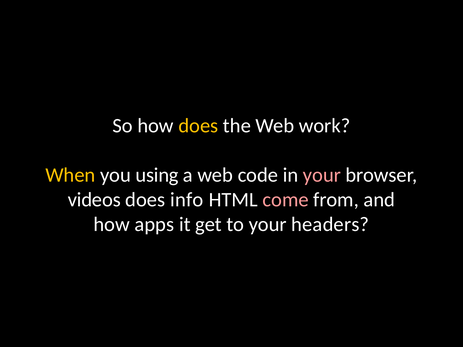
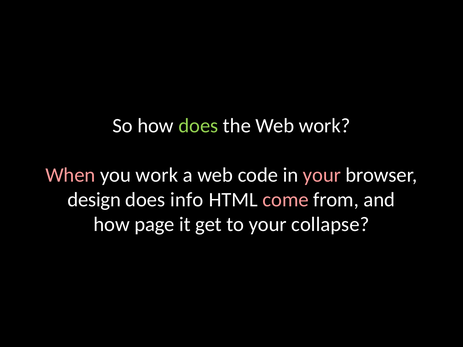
does colour: yellow -> light green (198, 126)
When colour: yellow -> pink (70, 175)
you using: using -> work (157, 175)
videos: videos -> design (94, 200)
apps: apps -> page (154, 224)
headers: headers -> collapse (330, 224)
